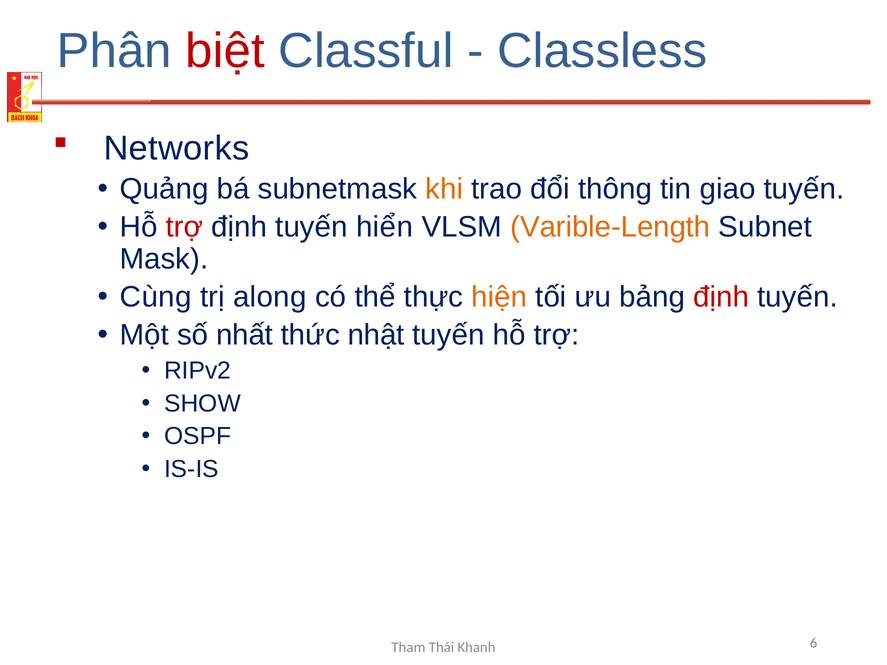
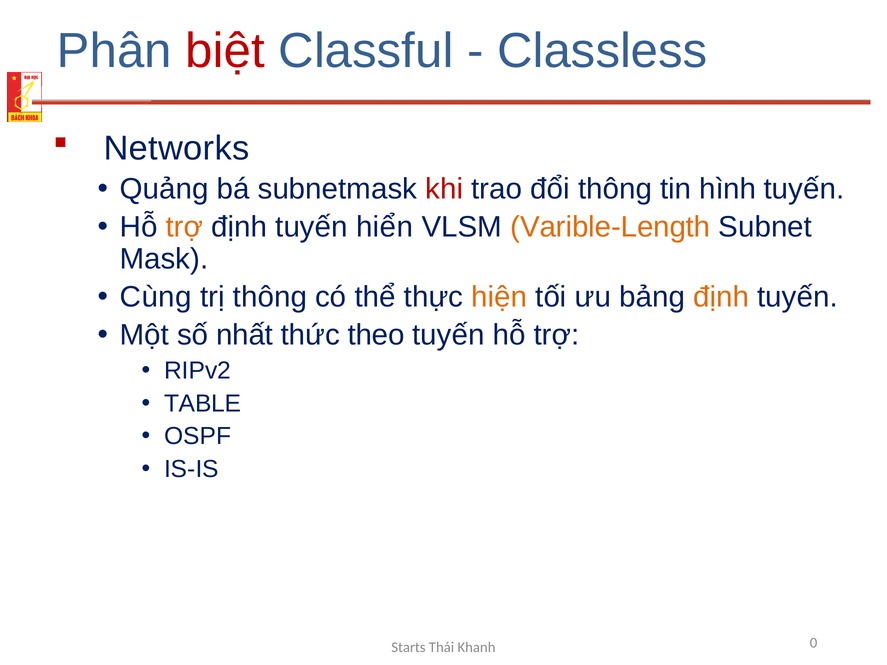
khi colour: orange -> red (444, 189)
giao: giao -> hình (728, 189)
trợ colour: red -> orange (184, 227)
trị along: along -> thông (270, 297)
định colour: red -> orange (721, 297)
nhật: nhật -> theo (376, 335)
SHOW: SHOW -> TABLE (203, 404)
Tham: Tham -> Starts (408, 648)
6: 6 -> 0 (813, 643)
